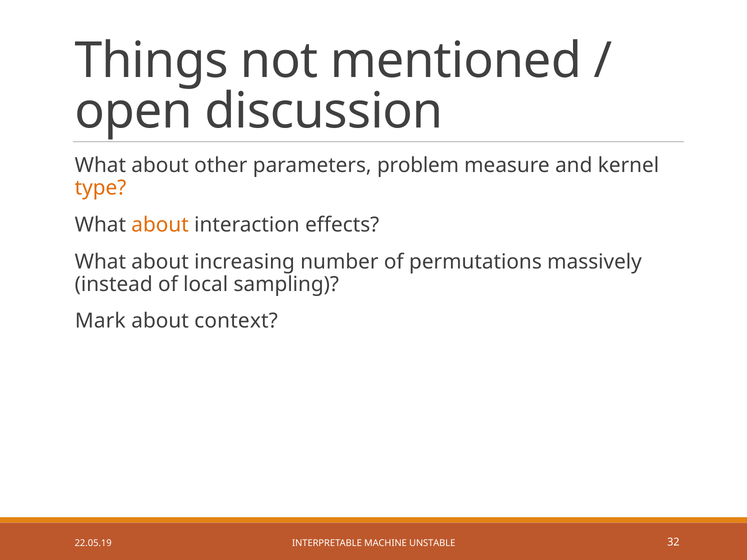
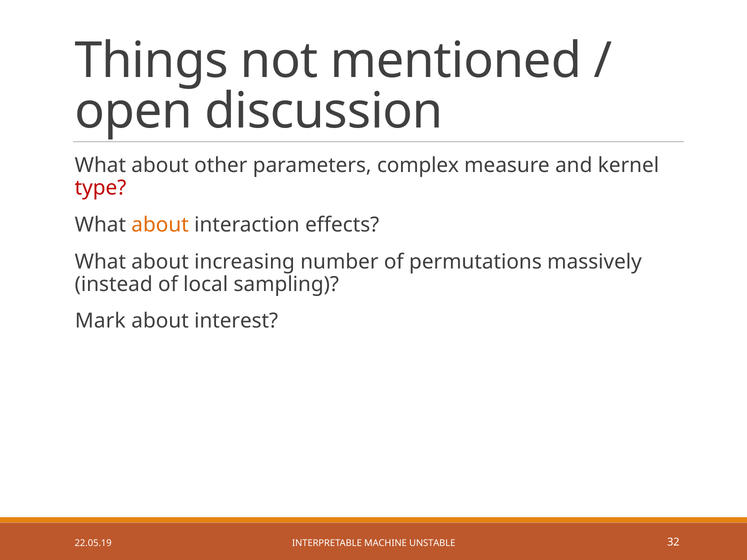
problem: problem -> complex (418, 166)
type colour: orange -> red (100, 188)
context: context -> interest (236, 321)
